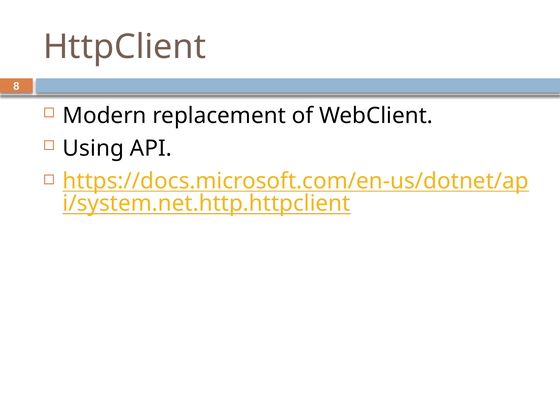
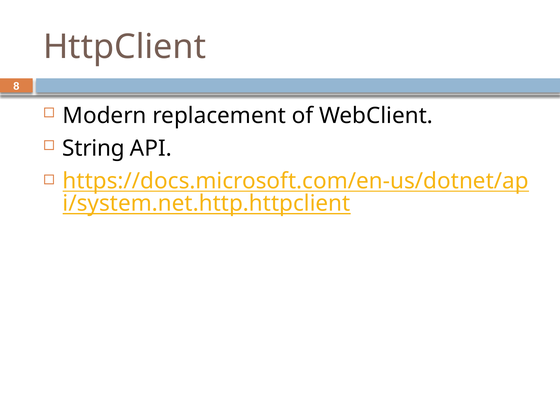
Using: Using -> String (93, 148)
